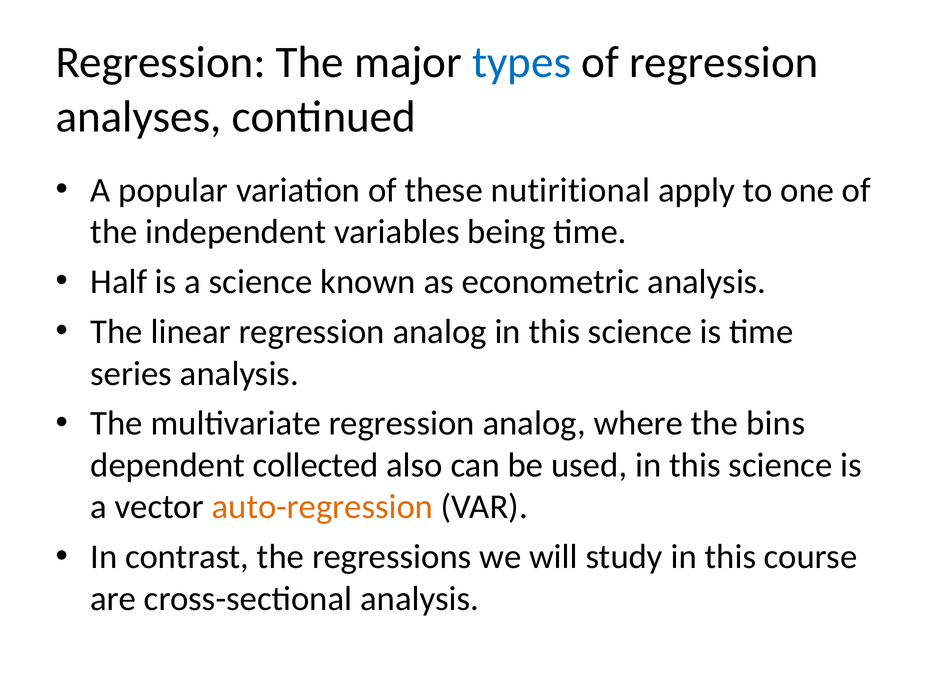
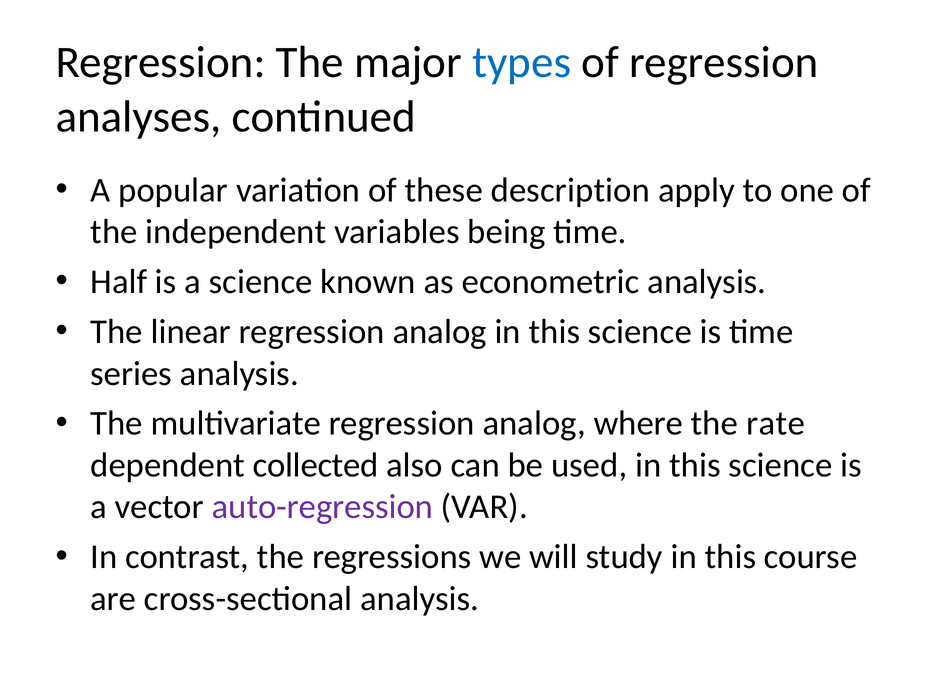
nutiritional: nutiritional -> description (570, 190)
bins: bins -> rate (776, 424)
auto-regression colour: orange -> purple (322, 507)
